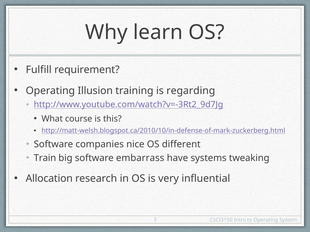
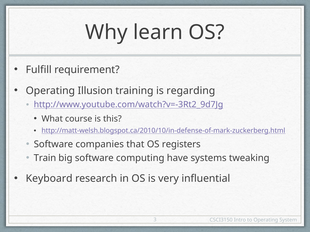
nice: nice -> that (135, 144)
different: different -> registers (181, 144)
embarrass: embarrass -> computing (140, 158)
Allocation: Allocation -> Keyboard (49, 179)
